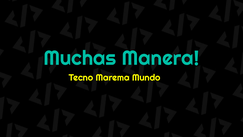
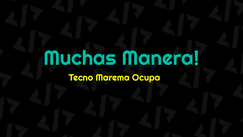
Mundo: Mundo -> Ocupa (146, 78)
